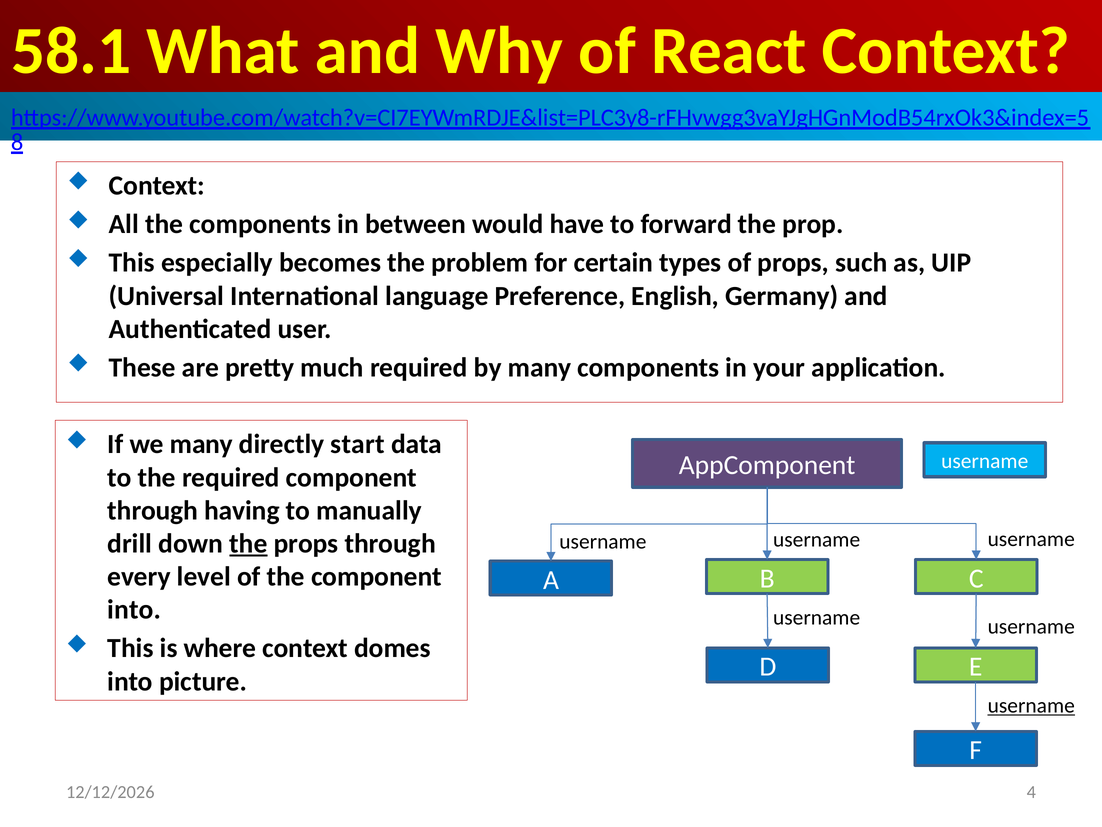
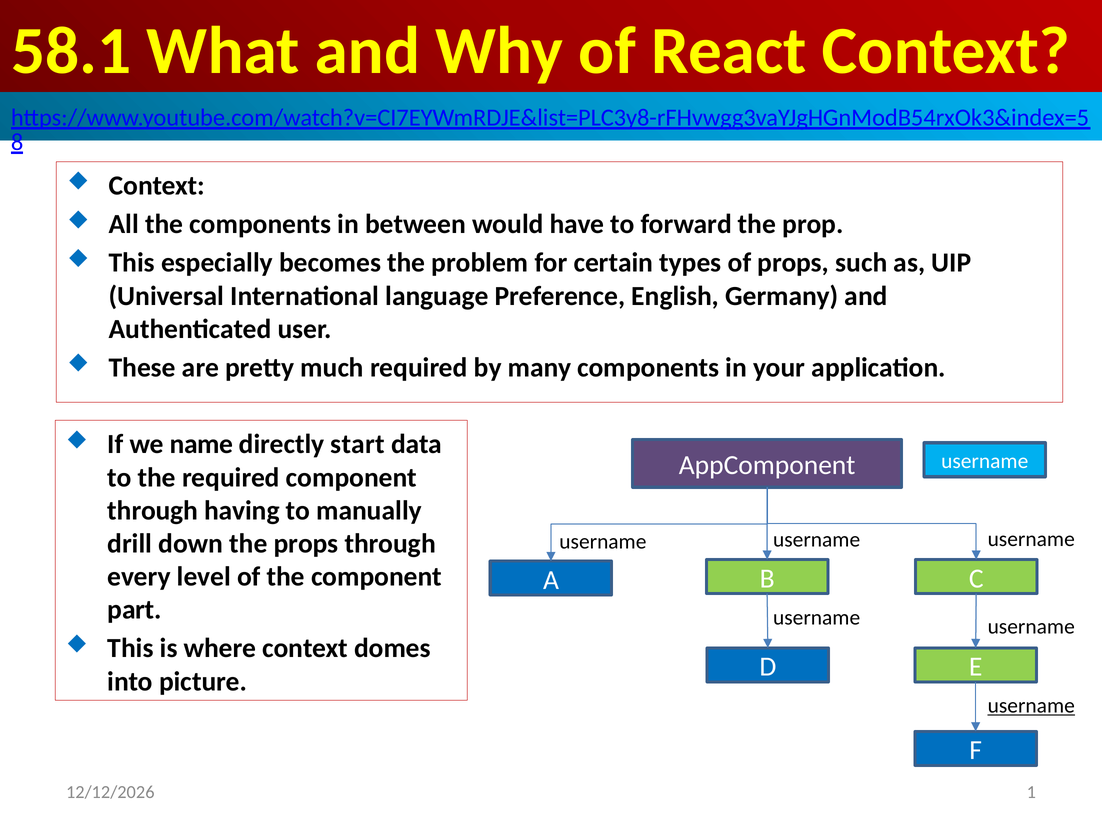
we many: many -> name (201, 444)
the underline: present -> none (248, 543)
into: into -> part (135, 609)
4: 4 -> 1 (1031, 792)
